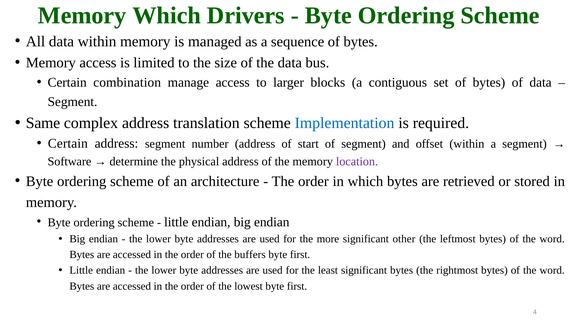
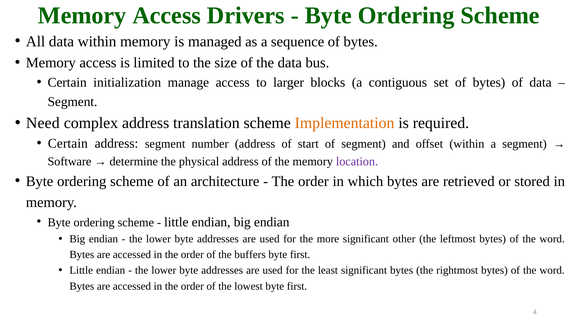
Which: Which -> Access (167, 16)
combination: combination -> initialization (127, 83)
Same: Same -> Need (43, 123)
Implementation colour: blue -> orange (345, 123)
